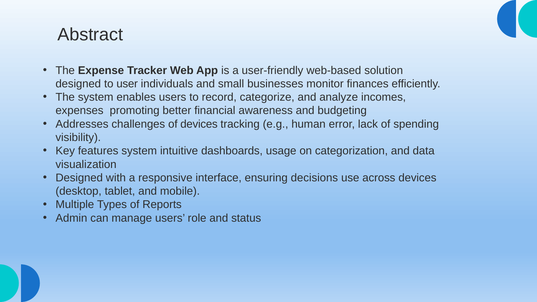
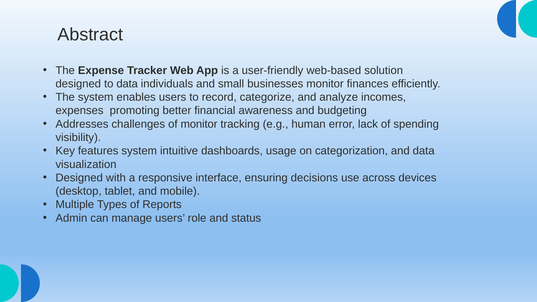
to user: user -> data (127, 84)
of devices: devices -> monitor (199, 124)
